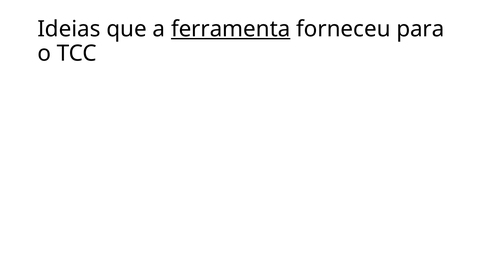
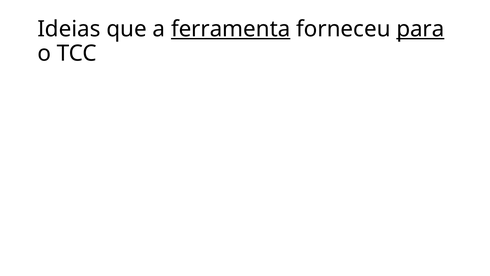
para underline: none -> present (420, 29)
